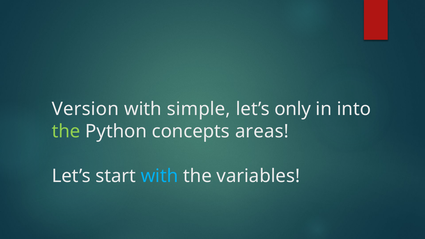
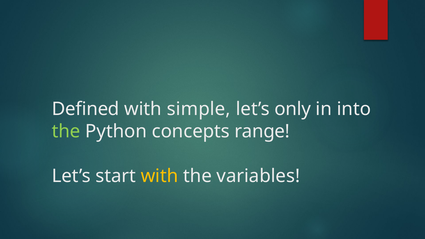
Version: Version -> Defined (86, 109)
areas: areas -> range (262, 131)
with colour: light blue -> yellow (160, 176)
